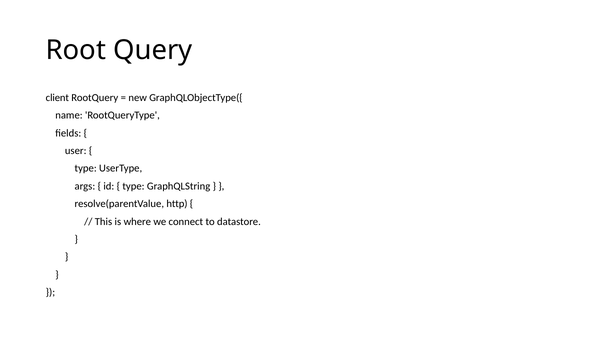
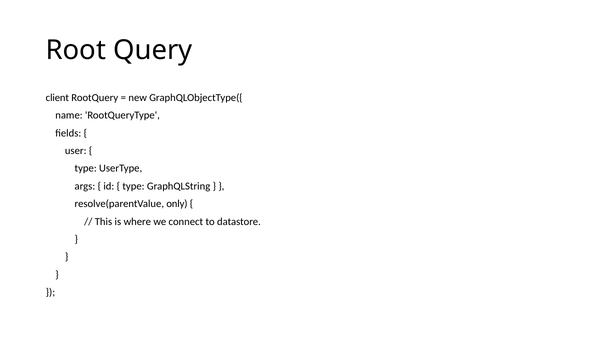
http: http -> only (177, 204)
